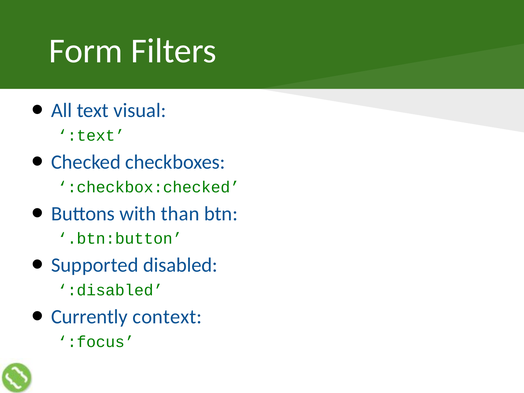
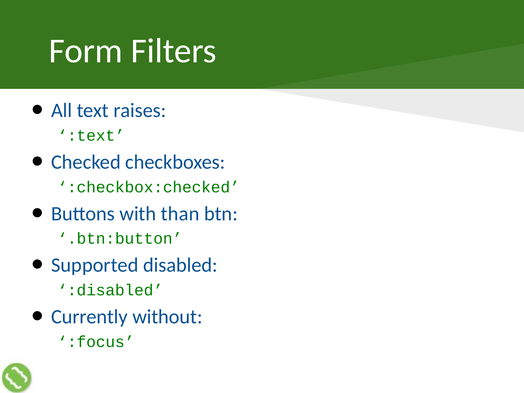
visual: visual -> raises (140, 111)
context: context -> without (167, 317)
